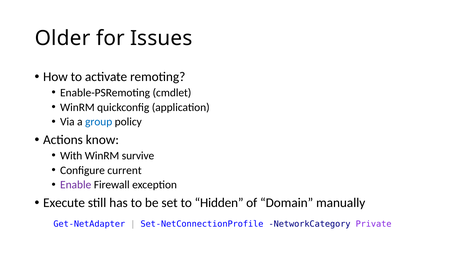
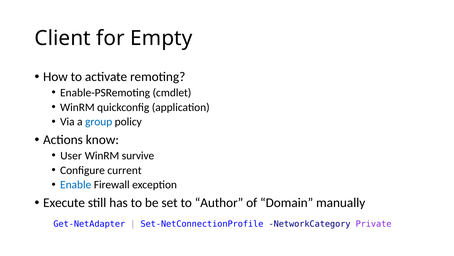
Older: Older -> Client (63, 38)
Issues: Issues -> Empty (161, 38)
With: With -> User (71, 155)
Enable colour: purple -> blue (76, 184)
Hidden: Hidden -> Author (219, 202)
